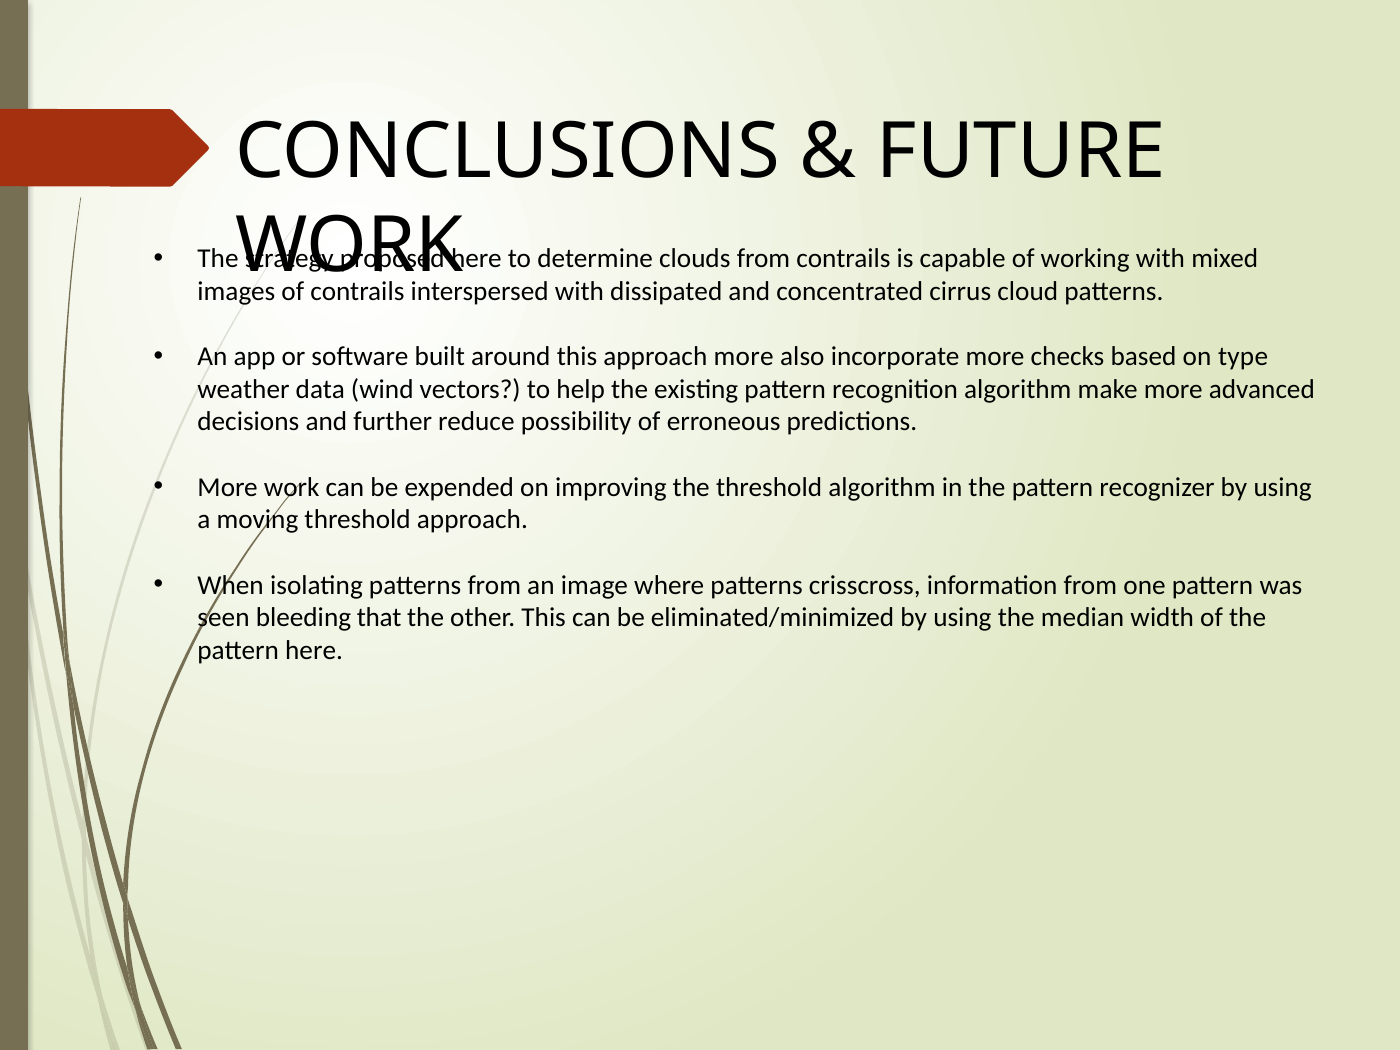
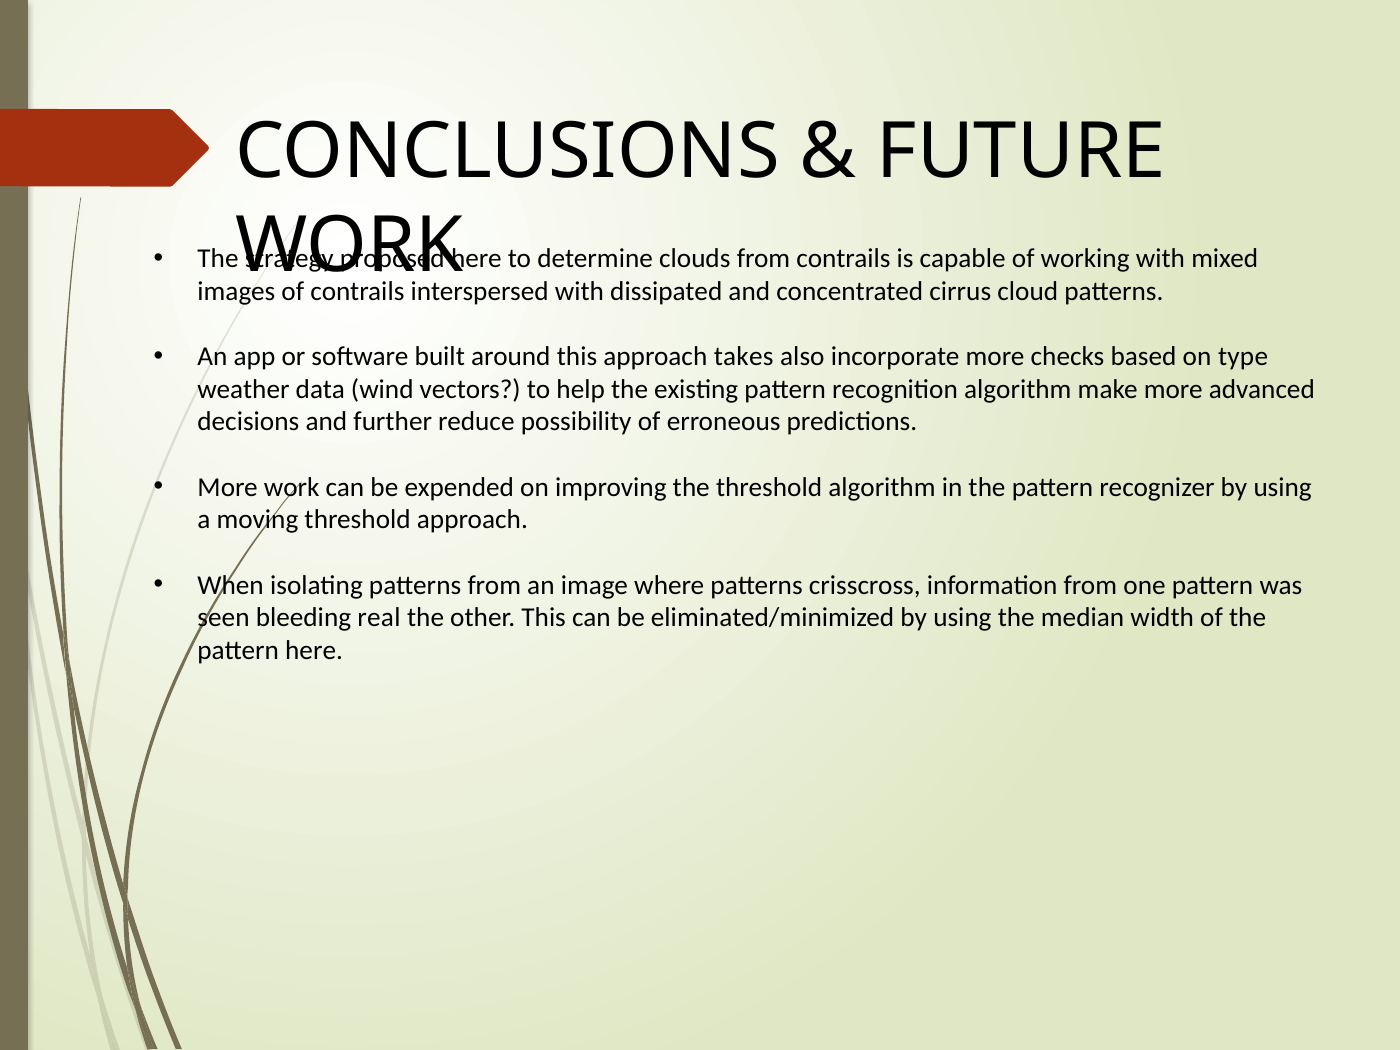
approach more: more -> takes (744, 357)
that: that -> real (379, 618)
